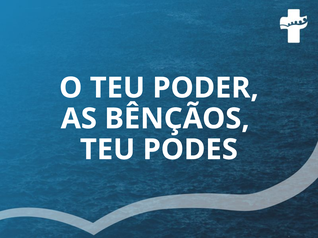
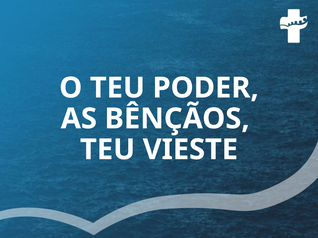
PODES: PODES -> VIESTE (190, 150)
